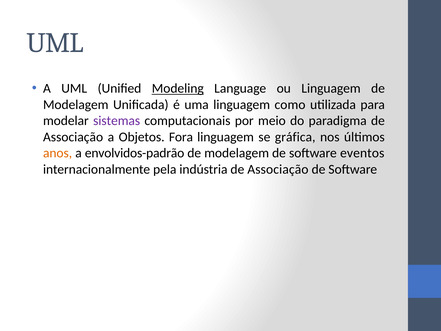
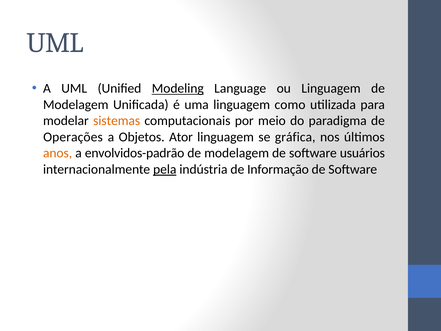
sistemas colour: purple -> orange (117, 121)
Associação: Associação -> Operações (73, 137)
Fora: Fora -> Ator (181, 137)
eventos: eventos -> usuários (362, 153)
pela underline: none -> present (165, 169)
indústria de Associação: Associação -> Informação (278, 169)
